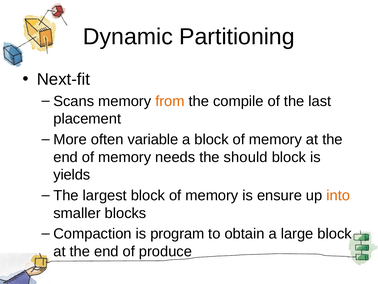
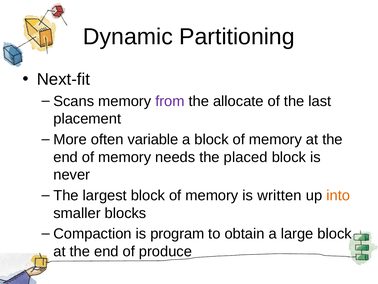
from colour: orange -> purple (170, 101)
compile: compile -> allocate (238, 101)
should: should -> placed (246, 157)
yields: yields -> never (72, 175)
ensure: ensure -> written (279, 195)
